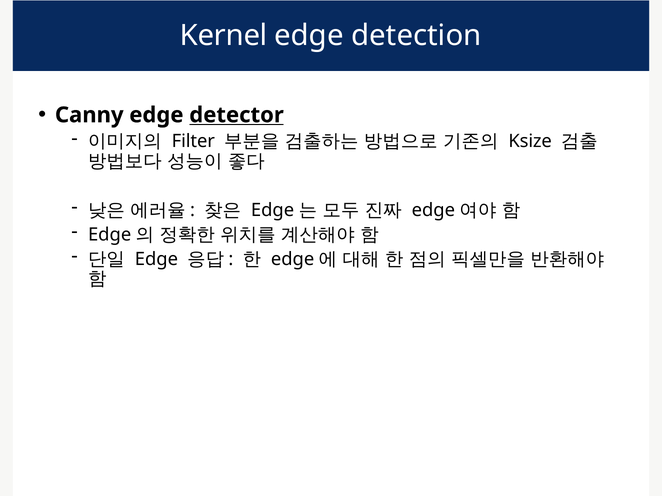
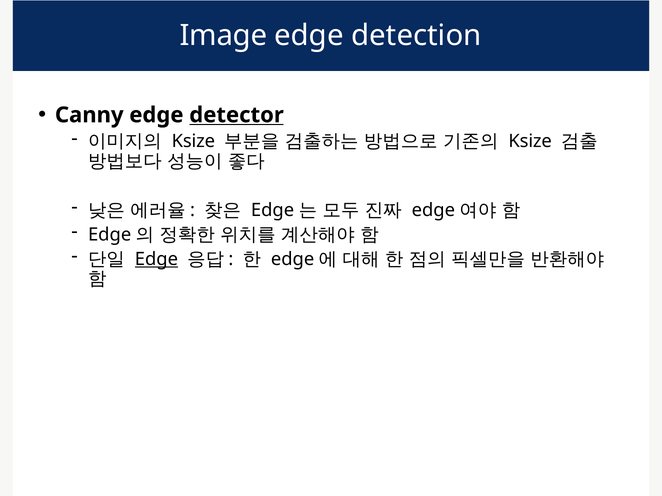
Kernel: Kernel -> Image (224, 36)
Filter: Filter -> Ksize (193, 142)
Edge underline: none -> present (156, 259)
